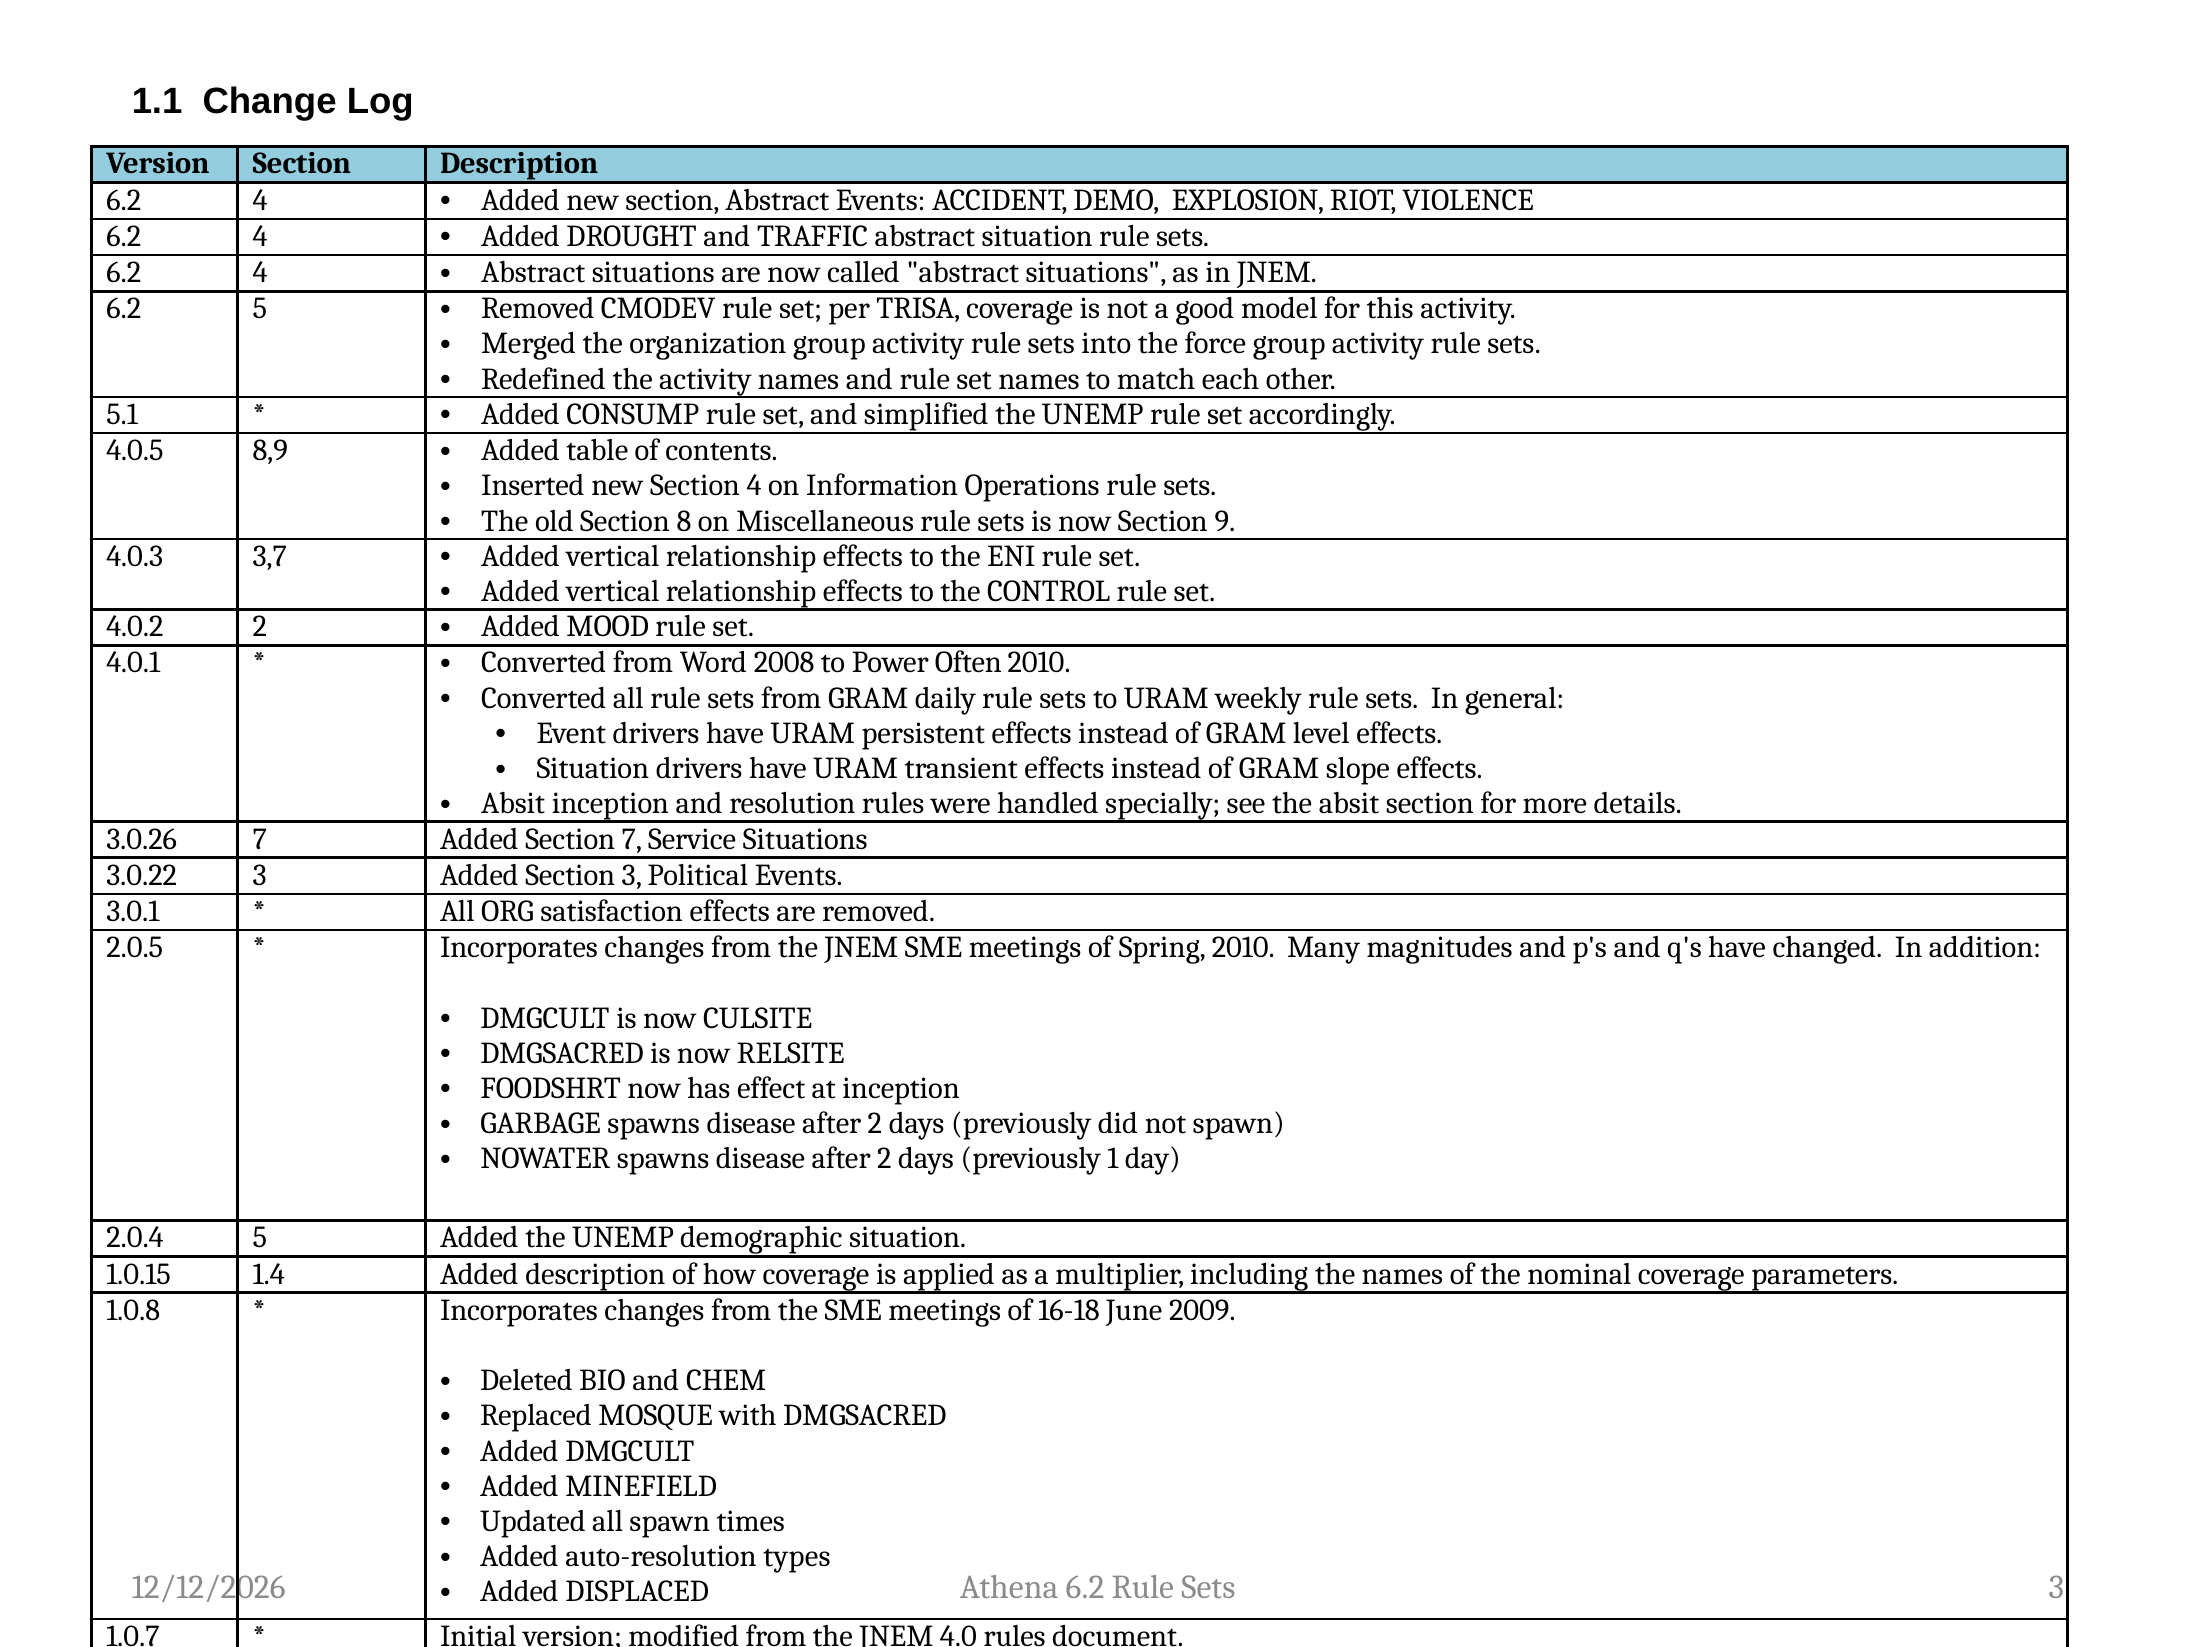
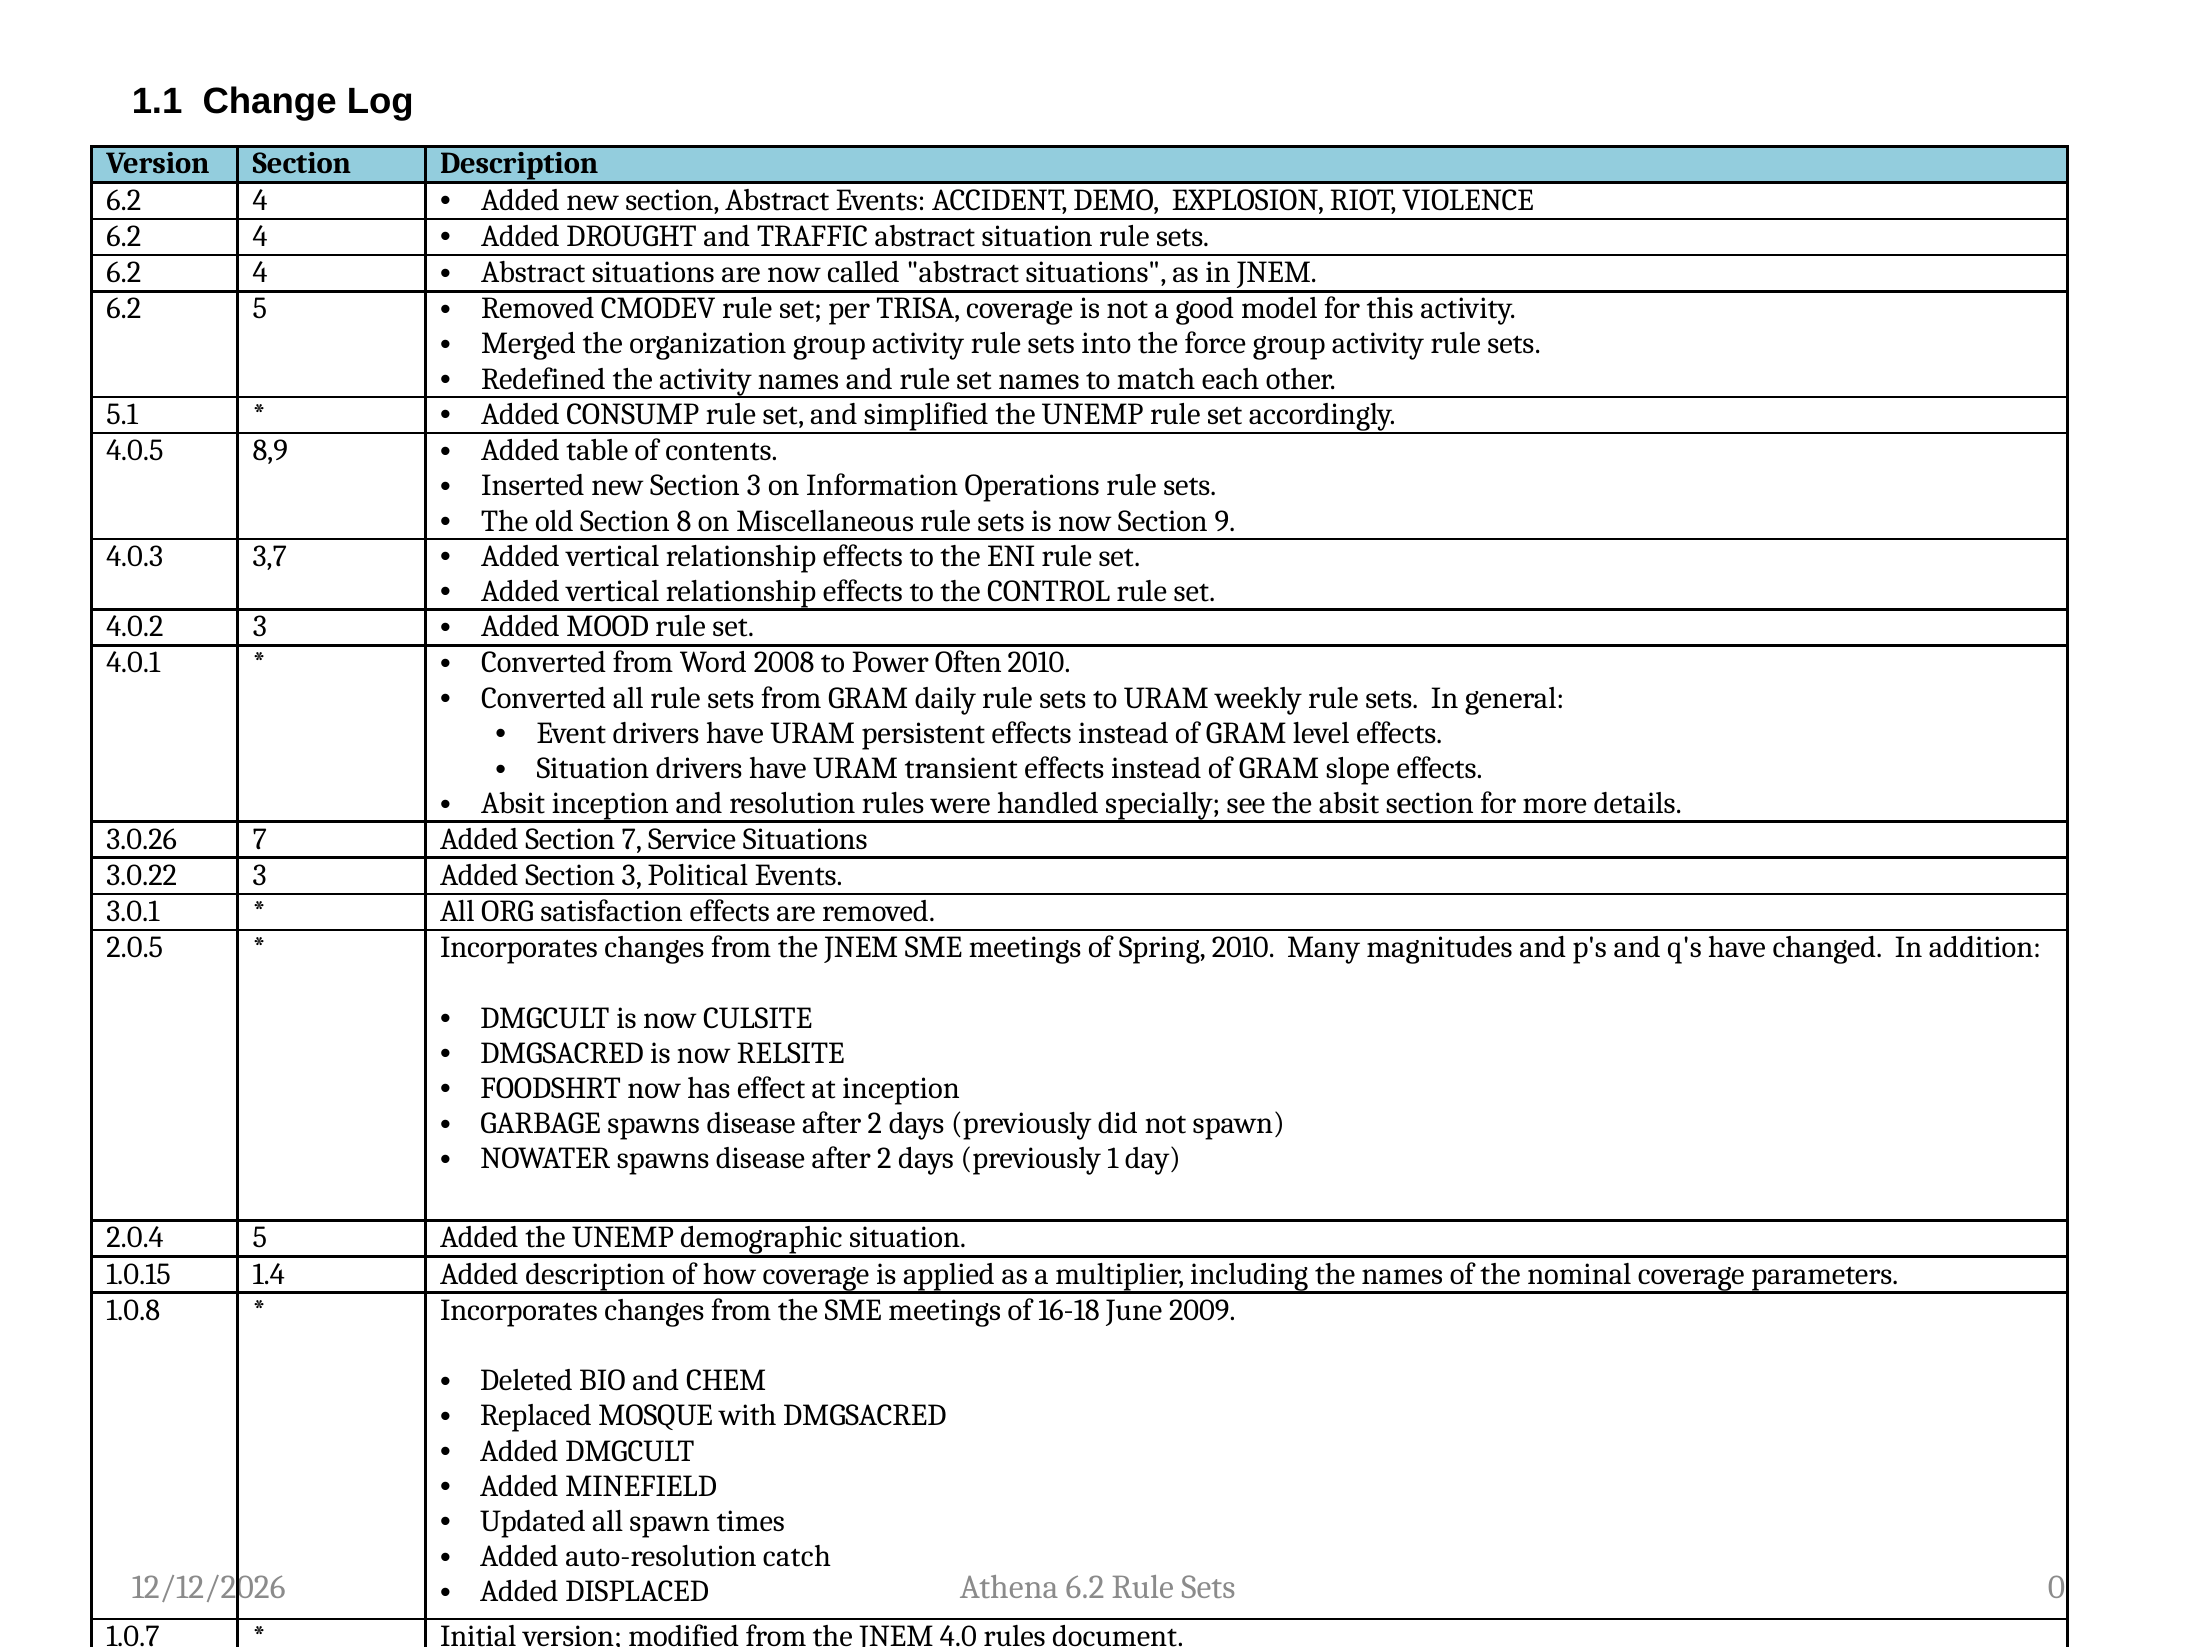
new Section 4: 4 -> 3 (754, 486)
4.0.2 2: 2 -> 3 (260, 627)
types: types -> catch (797, 1557)
Sets 3: 3 -> 0 (2057, 1587)
